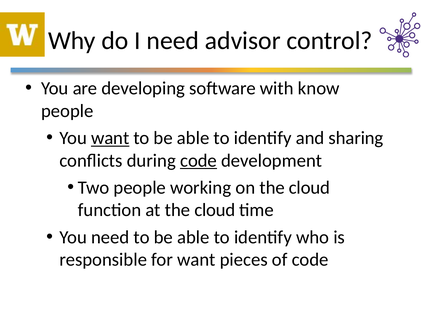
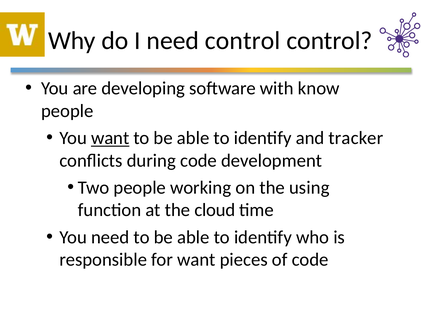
need advisor: advisor -> control (243, 41)
sharing: sharing -> tracker (356, 138)
code underline: present -> none (199, 160)
on the cloud: cloud -> using (309, 188)
